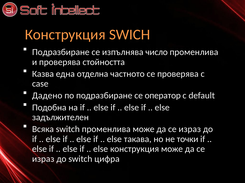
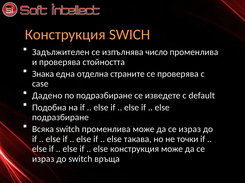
Подразбиране: Подразбиране -> Задължителен (61, 52)
Казва: Казва -> Знака (43, 74)
частното: частното -> страните (127, 74)
оператор: оператор -> изведете (163, 96)
задължителен: задължителен -> подразбиране (60, 118)
цифра: цифра -> връща (107, 159)
